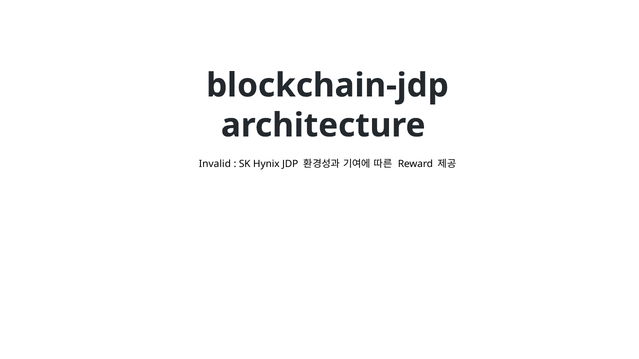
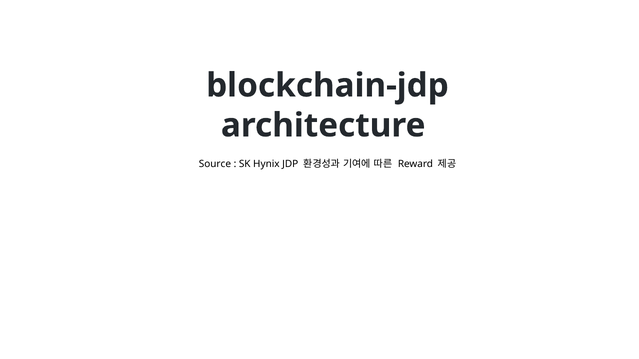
Invalid: Invalid -> Source (215, 164)
